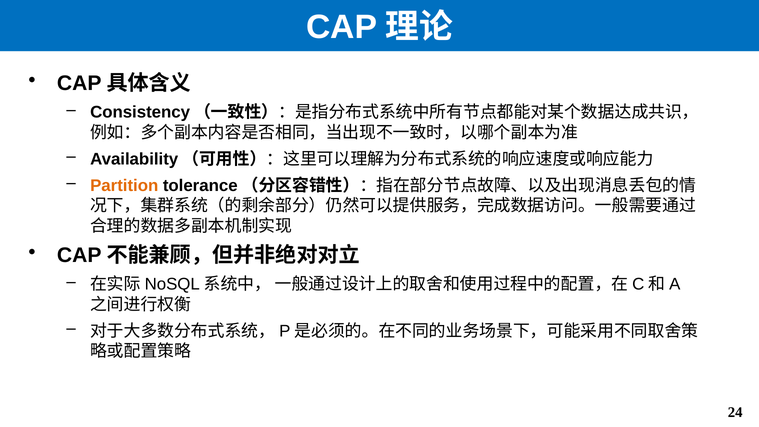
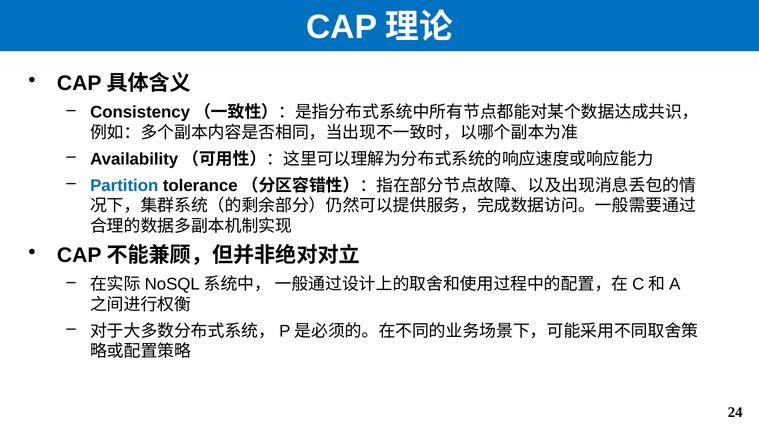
Partition colour: orange -> blue (124, 186)
